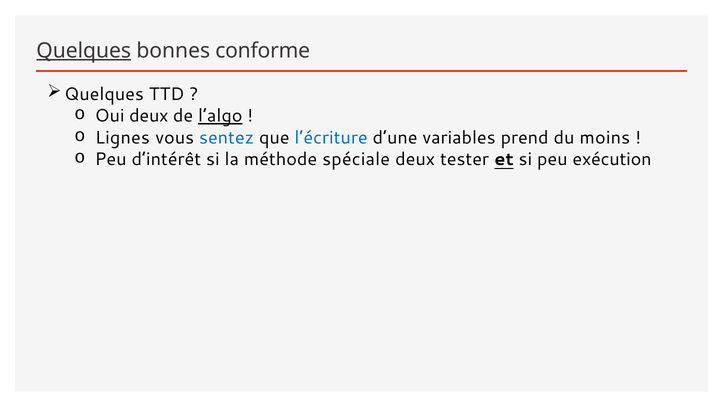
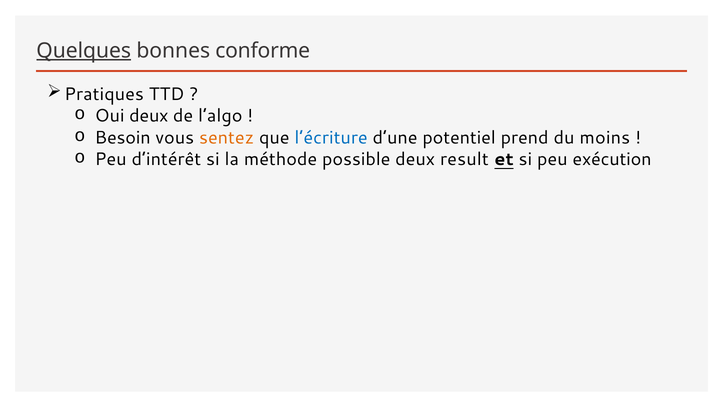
Quelques: Quelques -> Pratiques (104, 94)
l’algo underline: present -> none (220, 116)
Lignes: Lignes -> Besoin (123, 138)
sentez colour: blue -> orange (227, 138)
variables: variables -> potentiel (459, 138)
spéciale: spéciale -> possible (356, 159)
tester: tester -> result (464, 159)
